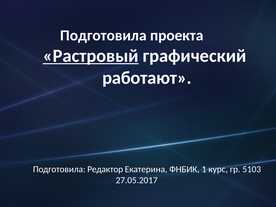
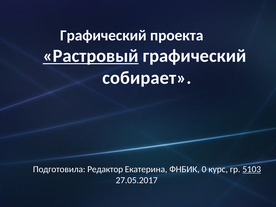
Подготовила: Подготовила -> Графический (103, 35)
работают: работают -> собирает (147, 78)
1: 1 -> 0 (204, 169)
5103 underline: none -> present (252, 169)
